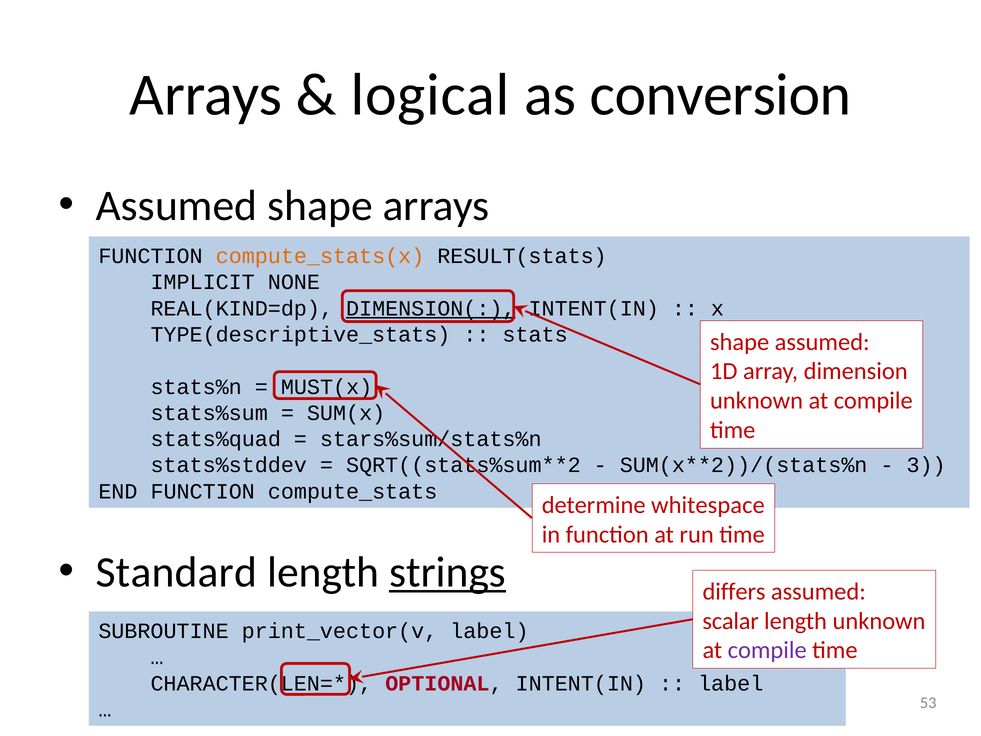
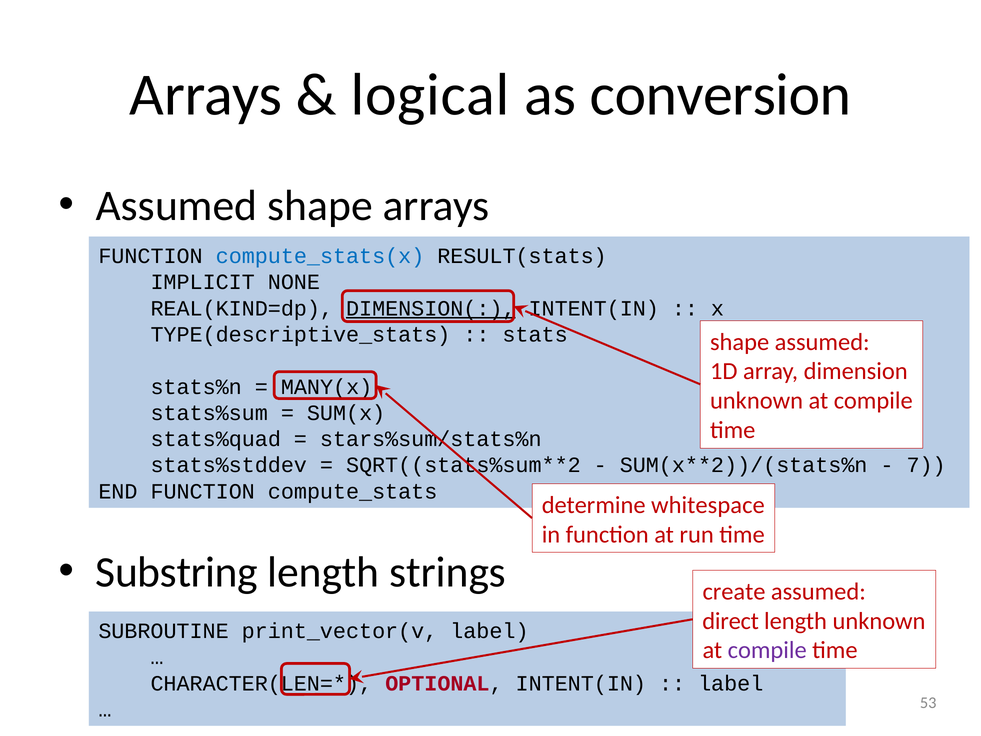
compute_stats(x colour: orange -> blue (320, 256)
MUST(x: MUST(x -> MANY(x (327, 387)
3: 3 -> 7 (926, 465)
Standard: Standard -> Substring (177, 572)
strings underline: present -> none (448, 572)
differs: differs -> create (734, 591)
scalar: scalar -> direct (731, 621)
